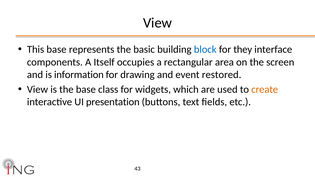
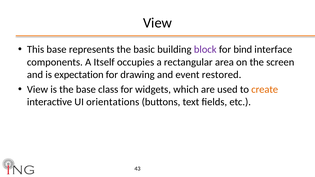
block colour: blue -> purple (205, 50)
they: they -> bind (243, 50)
information: information -> expectation (79, 75)
presentation: presentation -> orientations (113, 102)
